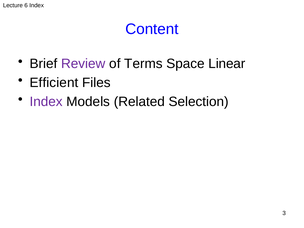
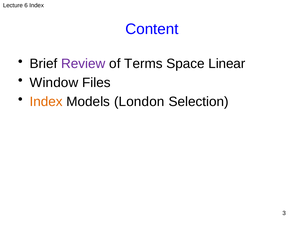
Efficient: Efficient -> Window (54, 83)
Index colour: purple -> orange (46, 102)
Related: Related -> London (139, 102)
